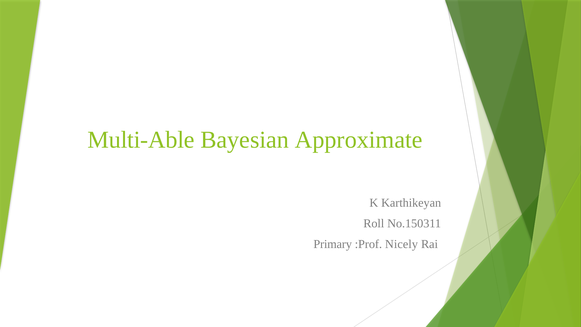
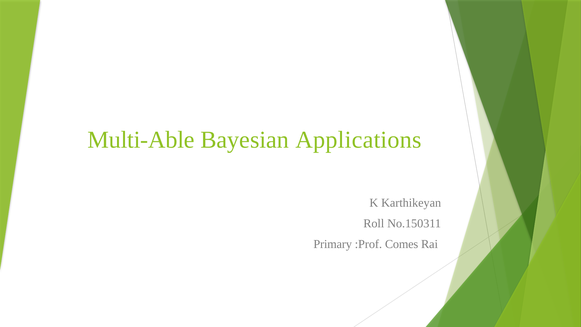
Approximate: Approximate -> Applications (359, 140)
Nicely: Nicely -> Comes (402, 244)
